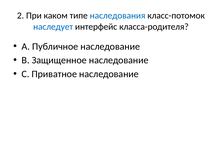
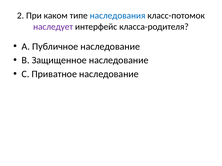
наследует colour: blue -> purple (53, 27)
